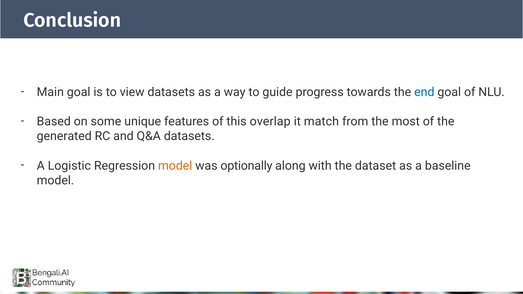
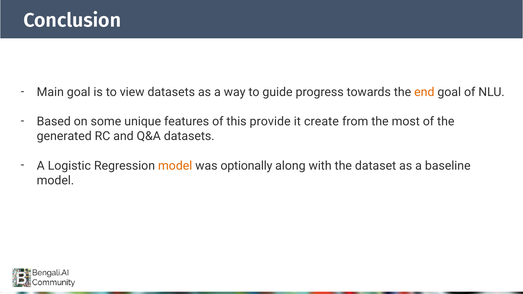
end colour: blue -> orange (424, 92)
overlap: overlap -> provide (270, 122)
match: match -> create (321, 122)
